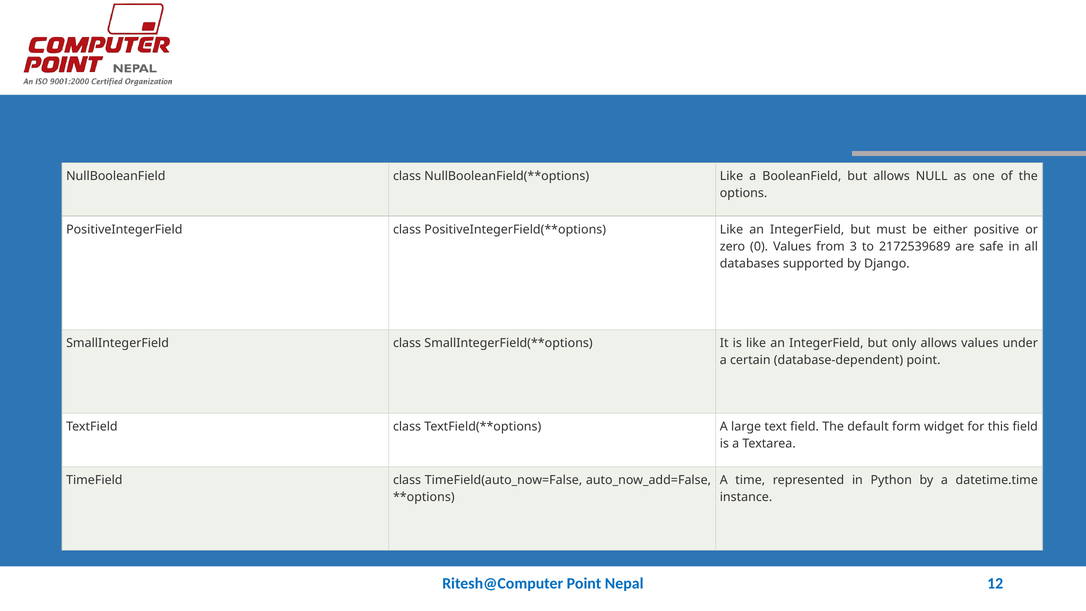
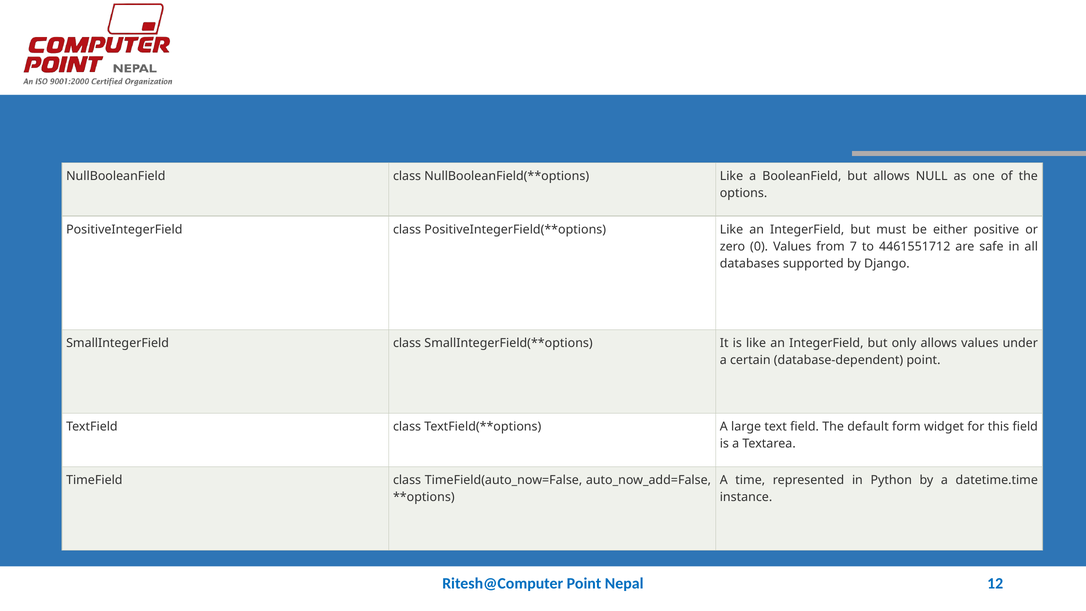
3: 3 -> 7 (853, 246)
2172539689: 2172539689 -> 4461551712 (915, 246)
